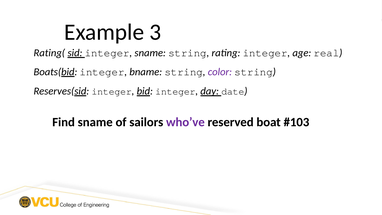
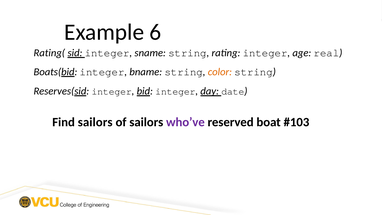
3: 3 -> 6 (155, 32)
color colour: purple -> orange (220, 72)
Find sname: sname -> sailors (95, 122)
